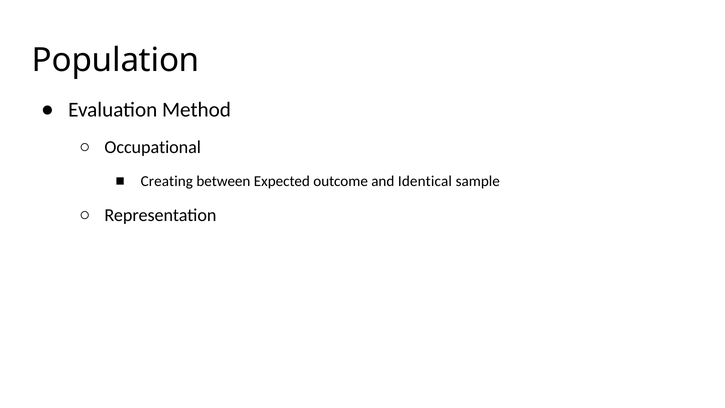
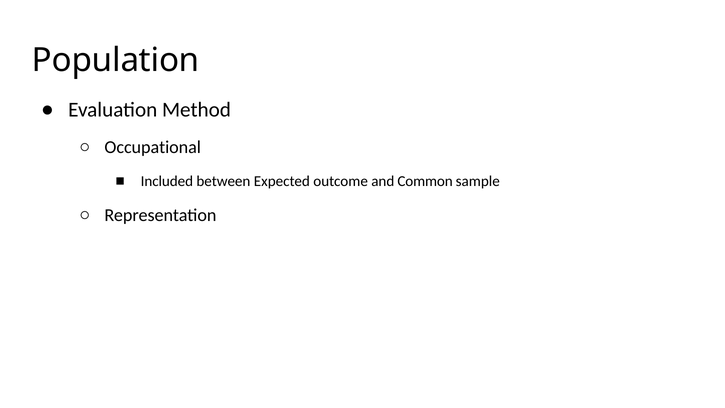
Creating: Creating -> Included (167, 181)
Identical: Identical -> Common (425, 181)
